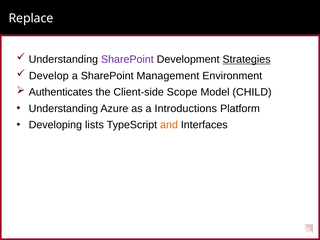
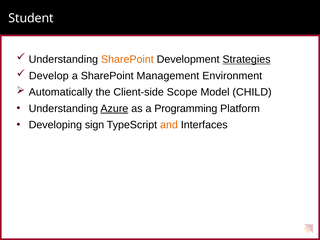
Replace: Replace -> Student (31, 18)
SharePoint colour: purple -> orange (127, 59)
Authenticates: Authenticates -> Automatically (61, 92)
Azure underline: none -> present (114, 109)
Introductions: Introductions -> Programming (186, 109)
lists: lists -> sign (95, 125)
